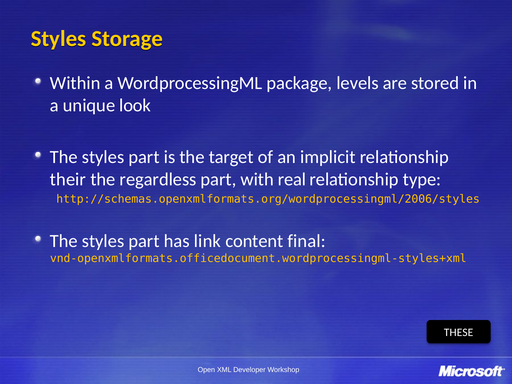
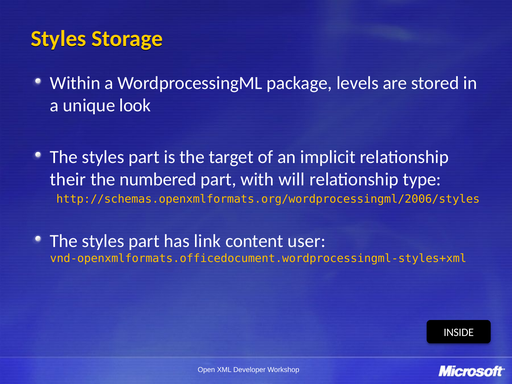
regardless: regardless -> numbered (158, 179)
real: real -> will (292, 179)
final: final -> user (307, 241)
THESE: THESE -> INSIDE (459, 332)
